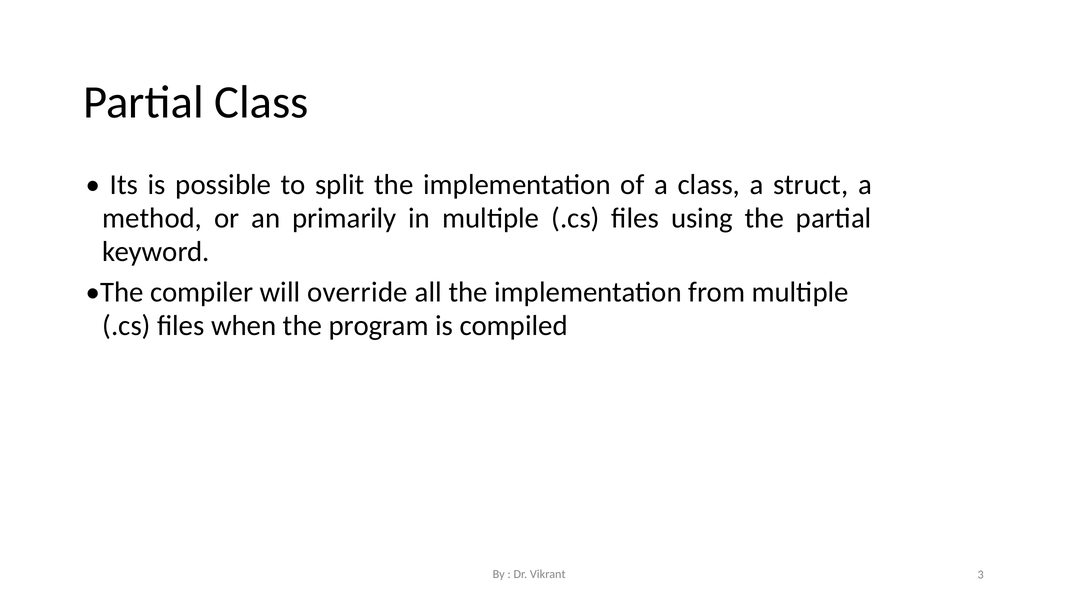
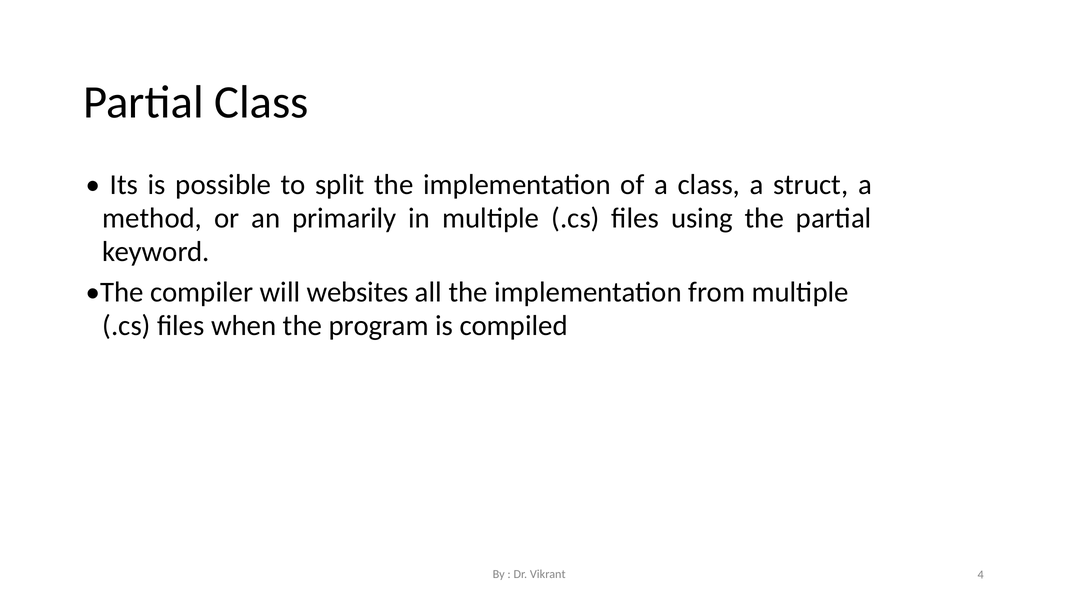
override: override -> websites (358, 292)
3: 3 -> 4 (981, 575)
